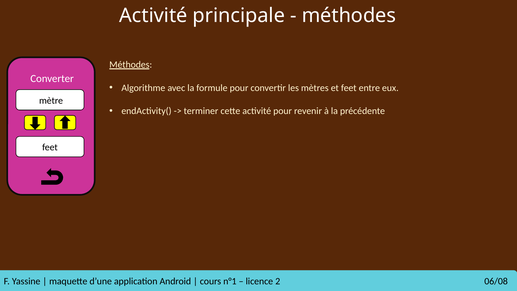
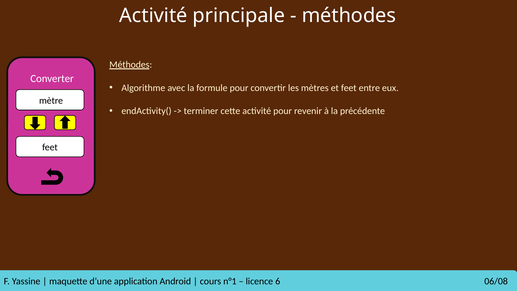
2: 2 -> 6 (278, 281)
